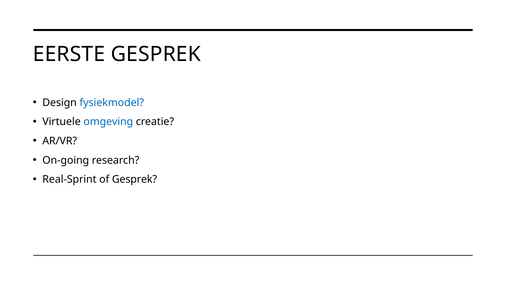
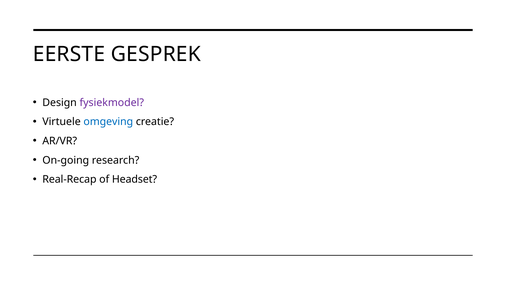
fysiekmodel colour: blue -> purple (112, 102)
Real-Sprint: Real-Sprint -> Real-Recap (69, 179)
of Gesprek: Gesprek -> Headset (135, 179)
